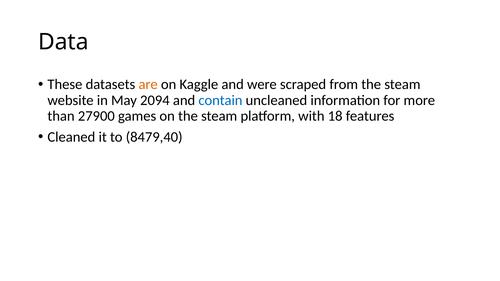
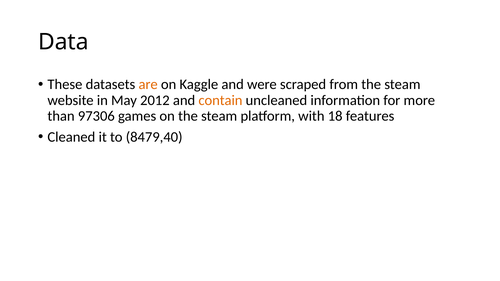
2094: 2094 -> 2012 (155, 100)
contain colour: blue -> orange (220, 100)
27900: 27900 -> 97306 (96, 116)
